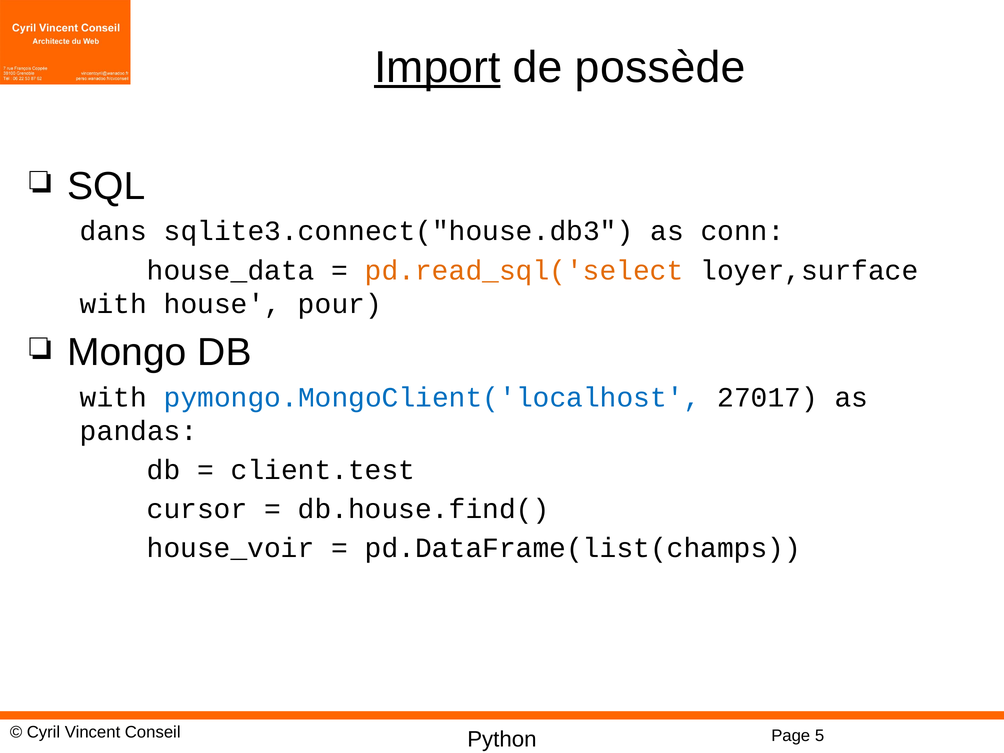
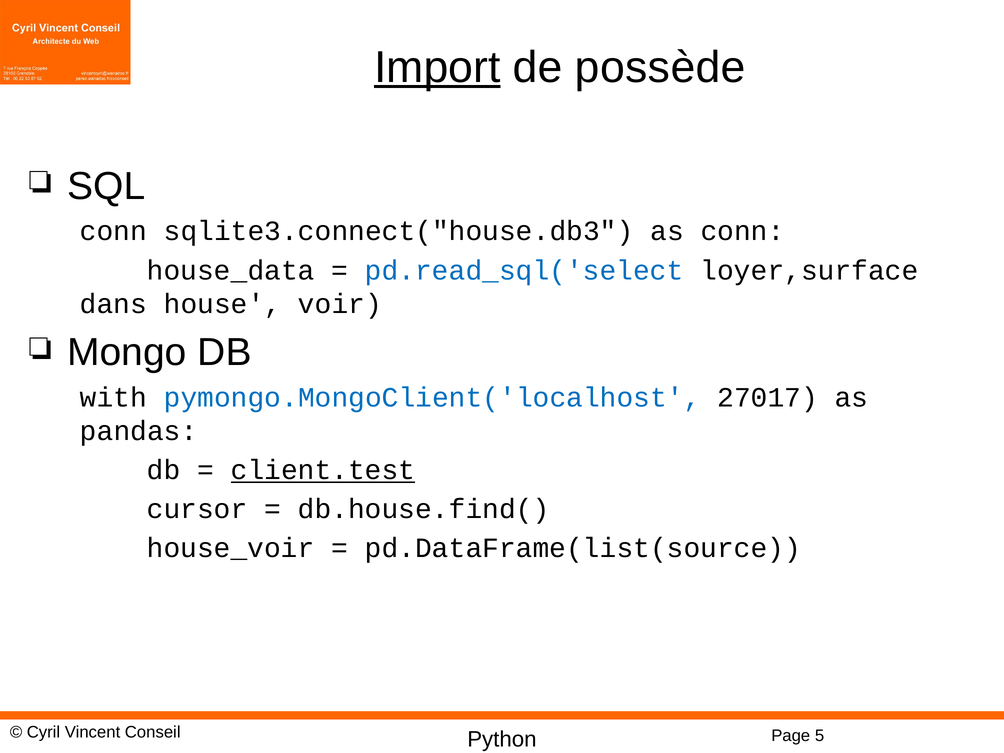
dans: dans -> conn (113, 231)
pd.read_sql('select colour: orange -> blue (524, 270)
with: with -> dans (113, 304)
pour: pour -> voir (340, 304)
client.test underline: none -> present (323, 470)
pd.DataFrame(list(champs: pd.DataFrame(list(champs -> pd.DataFrame(list(source (583, 548)
